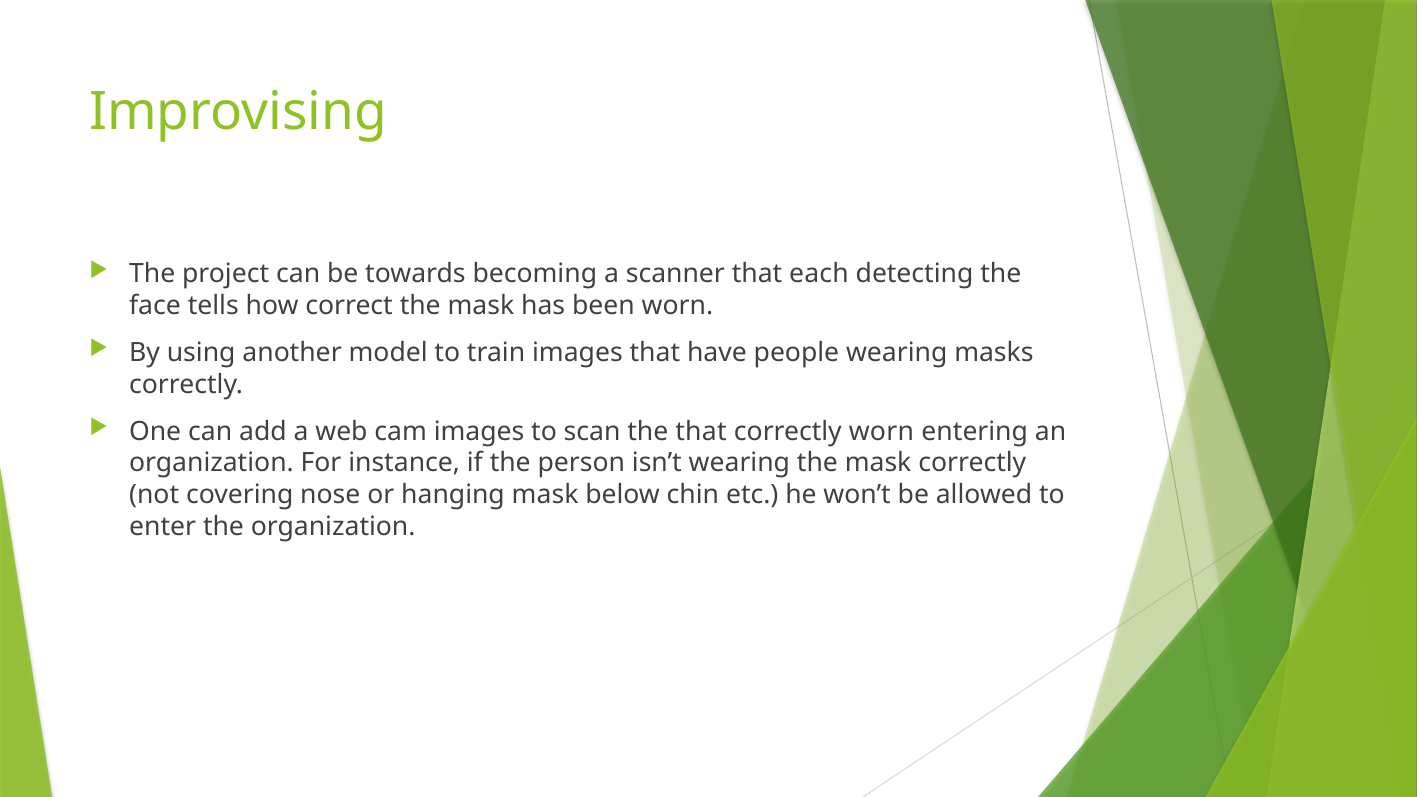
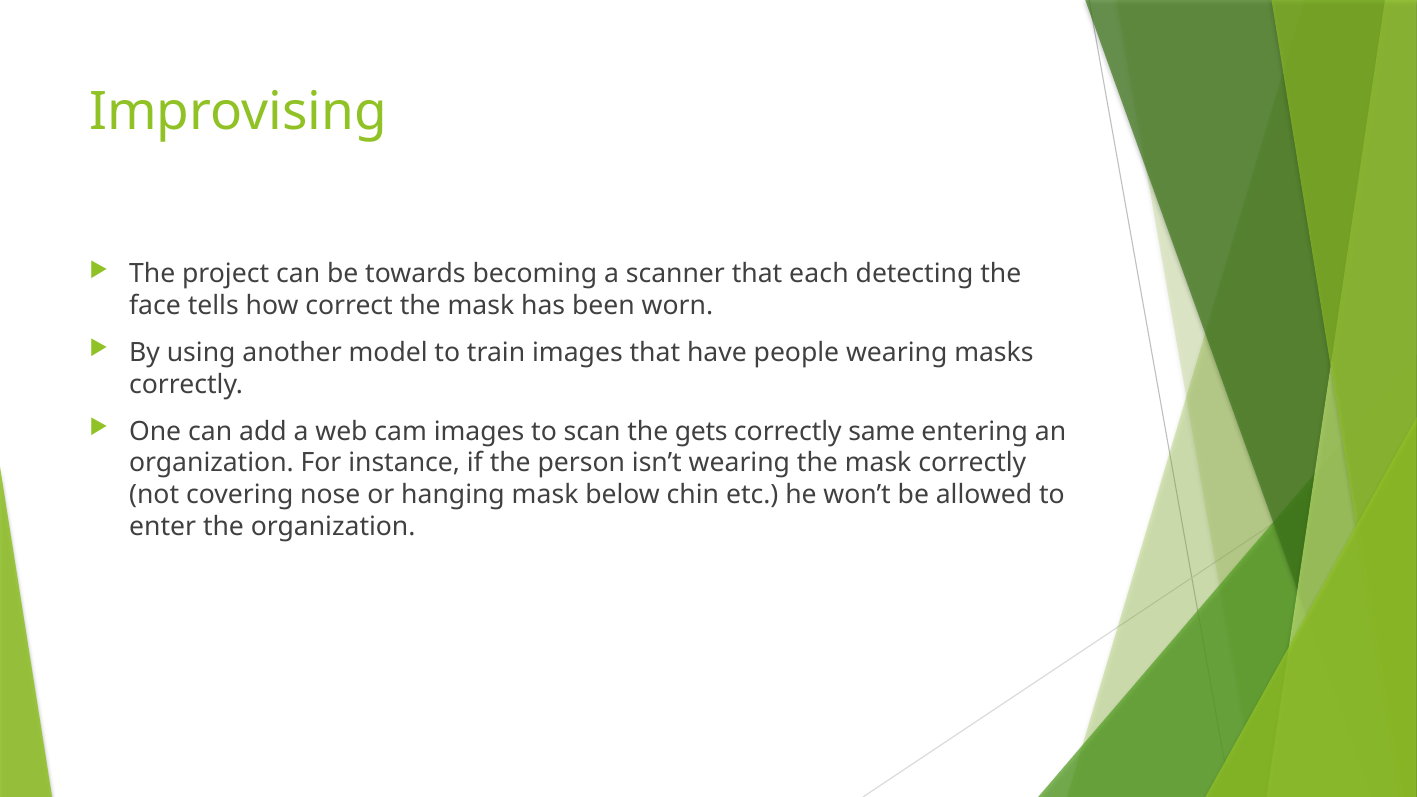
the that: that -> gets (701, 431)
correctly worn: worn -> same (882, 431)
